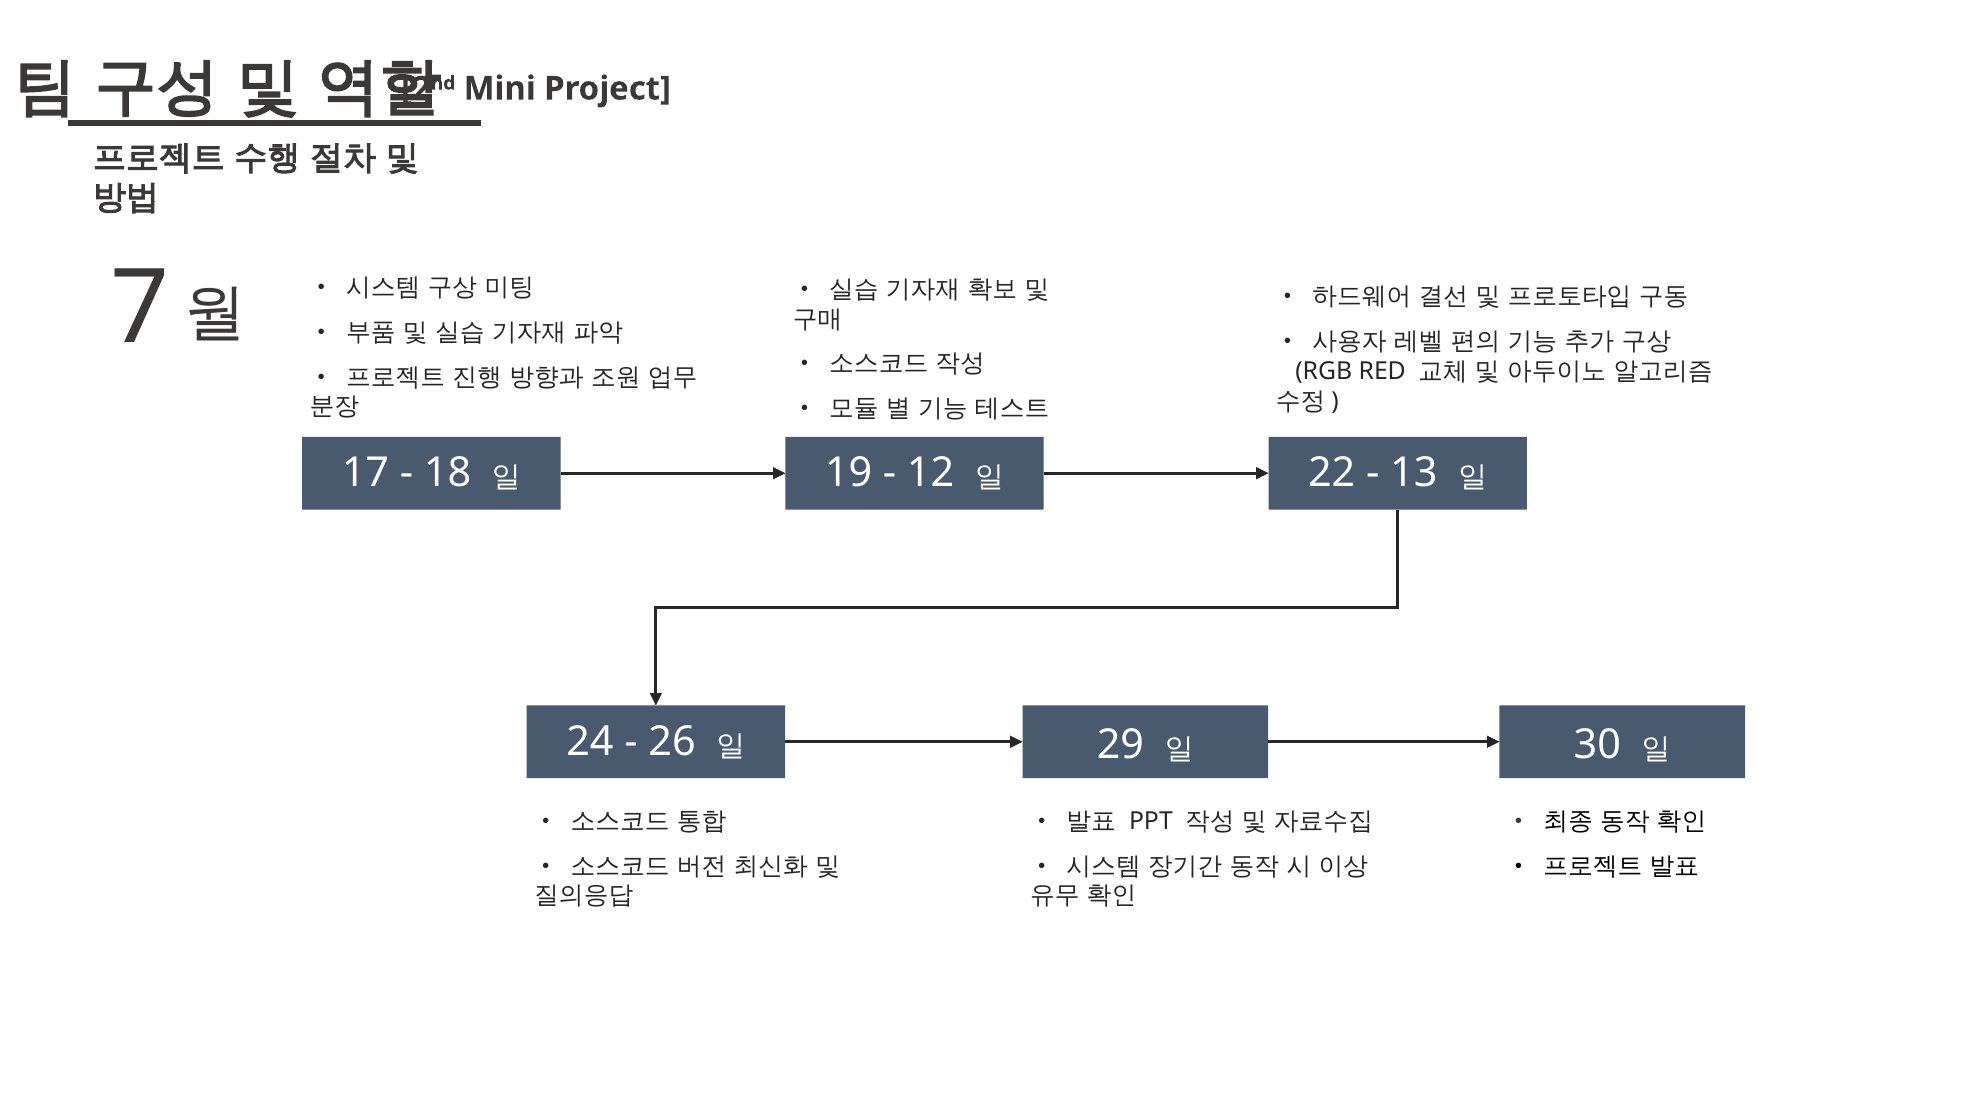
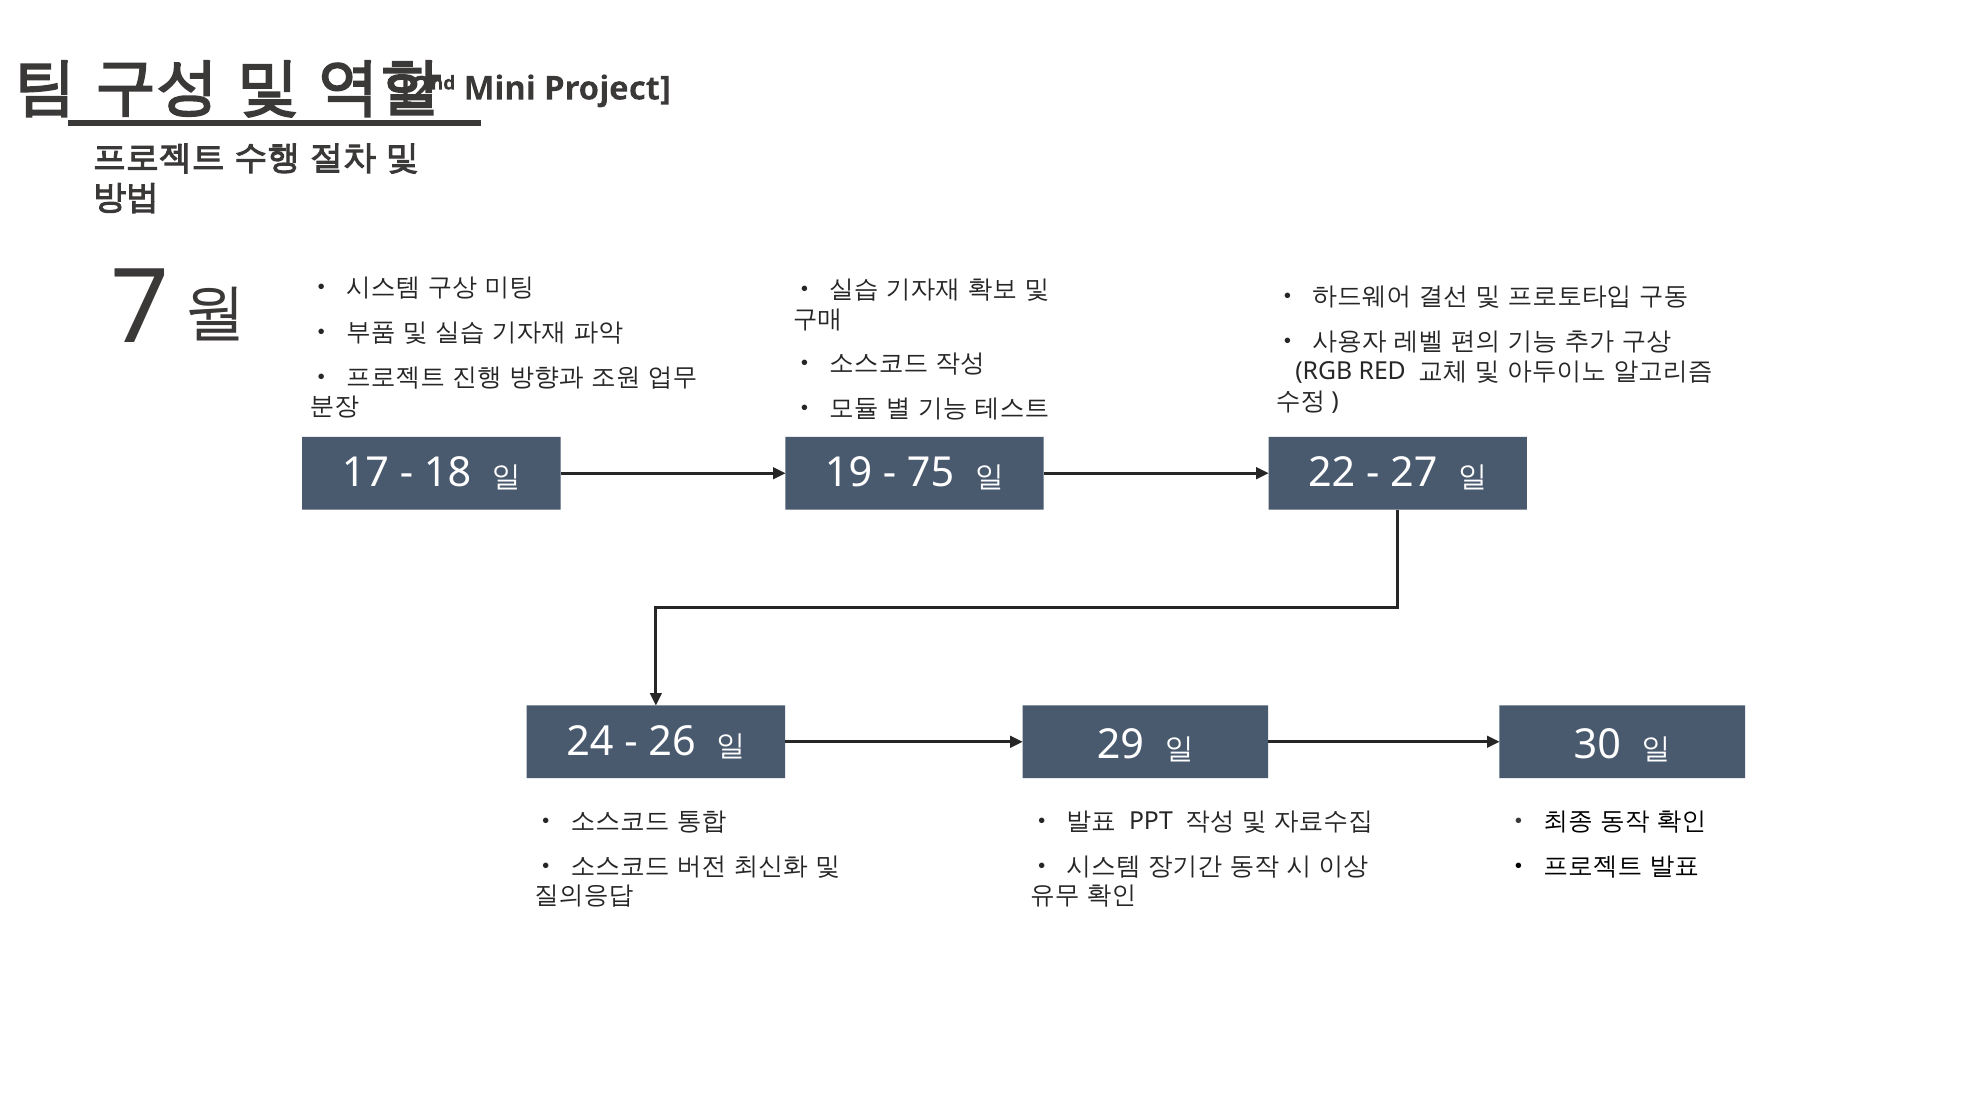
12: 12 -> 75 (931, 473)
13: 13 -> 27 (1414, 473)
